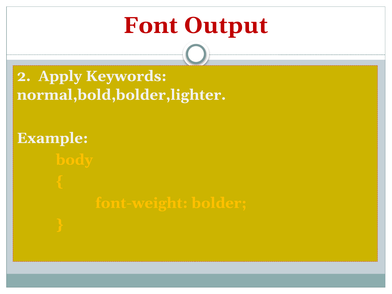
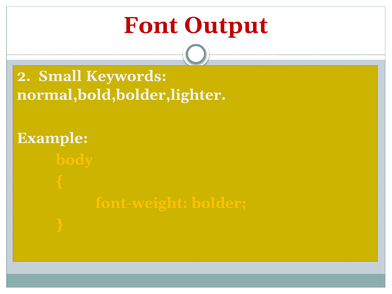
Apply: Apply -> Small (60, 76)
